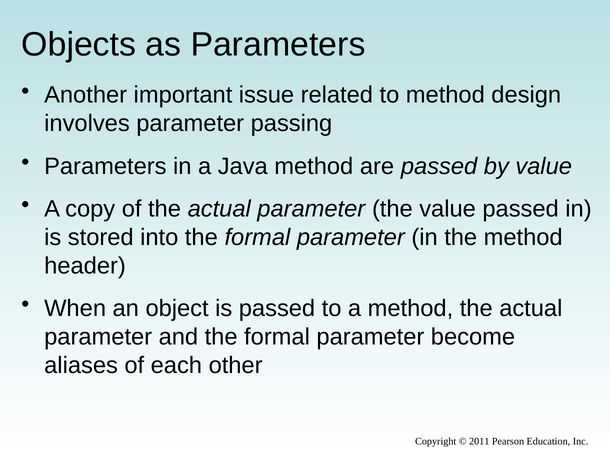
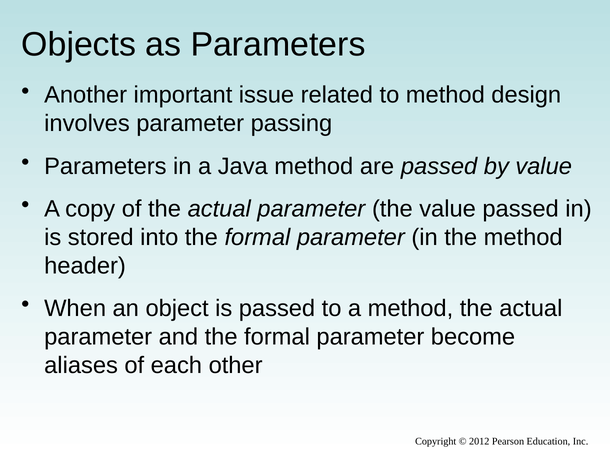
2011: 2011 -> 2012 (479, 442)
